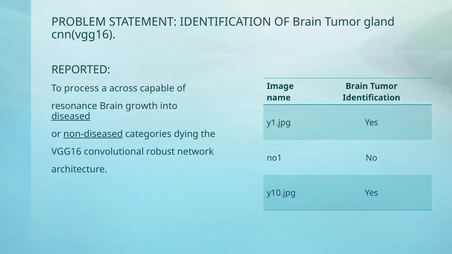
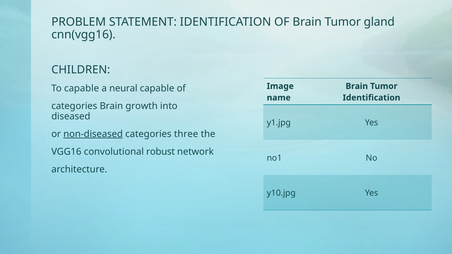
REPORTED: REPORTED -> CHILDREN (81, 70)
To process: process -> capable (82, 89)
across: across -> neural (123, 89)
resonance: resonance -> categories (74, 106)
diseased underline: present -> none (71, 117)
dying: dying -> three (186, 134)
